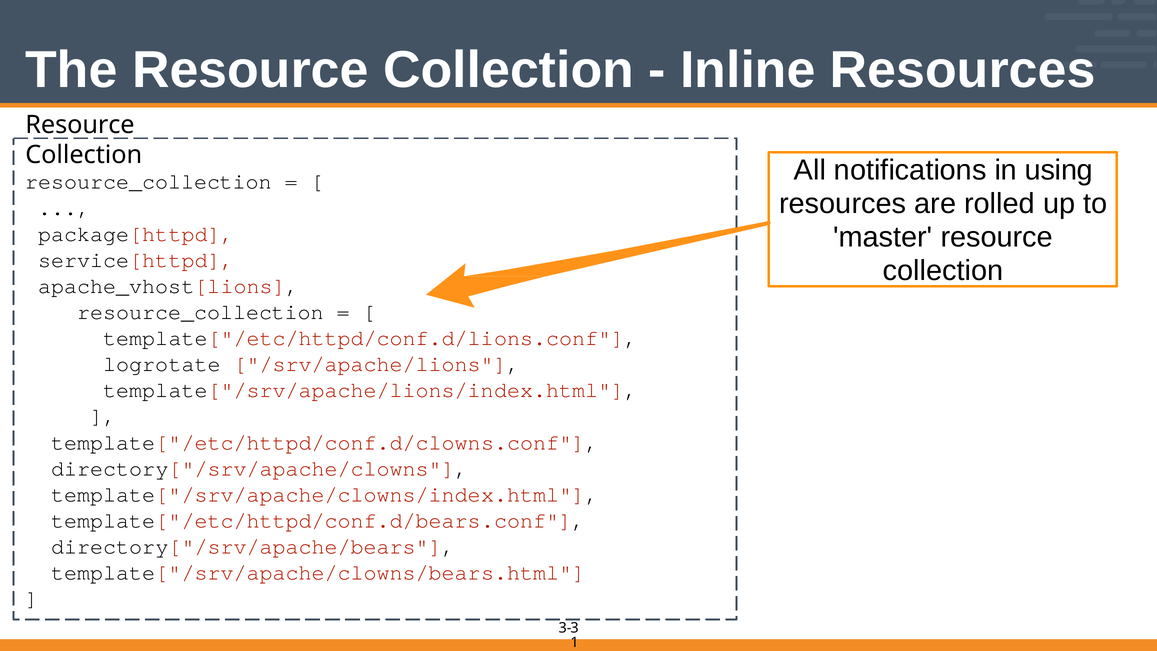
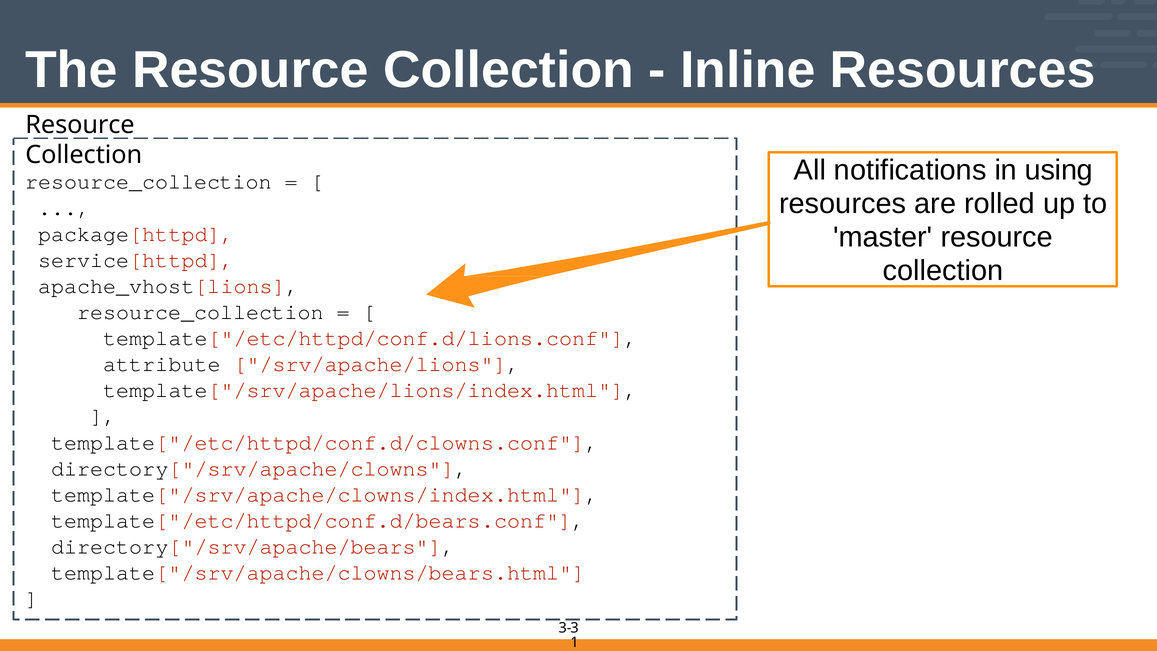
logrotate: logrotate -> attribute (162, 364)
